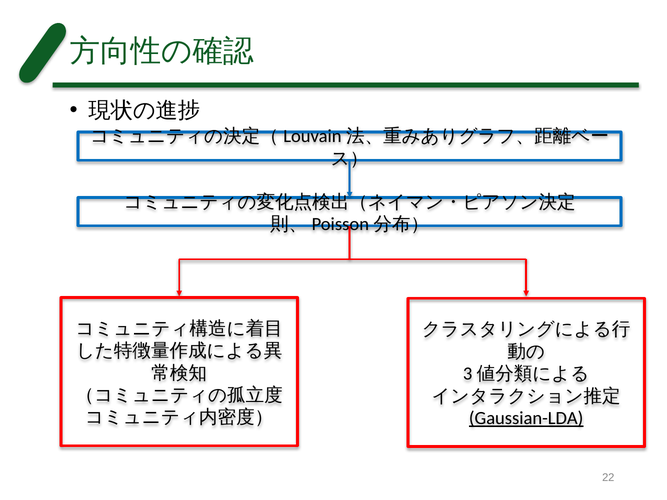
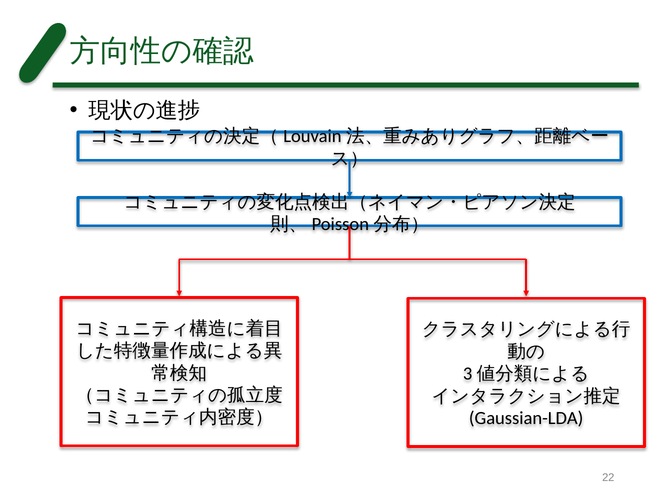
Gaussian-LDA underline: present -> none (526, 418)
